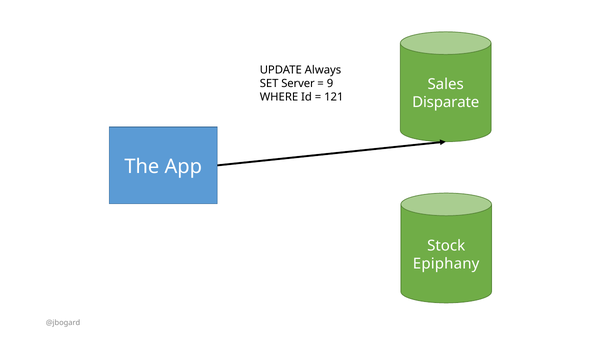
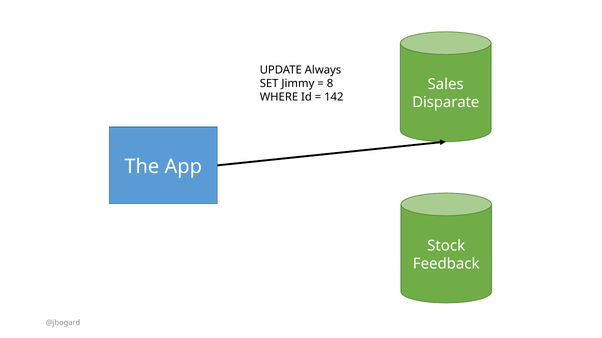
Server: Server -> Jimmy (298, 84)
9: 9 -> 8 (330, 84)
121: 121 -> 142 (334, 97)
Epiphany: Epiphany -> Feedback (446, 264)
